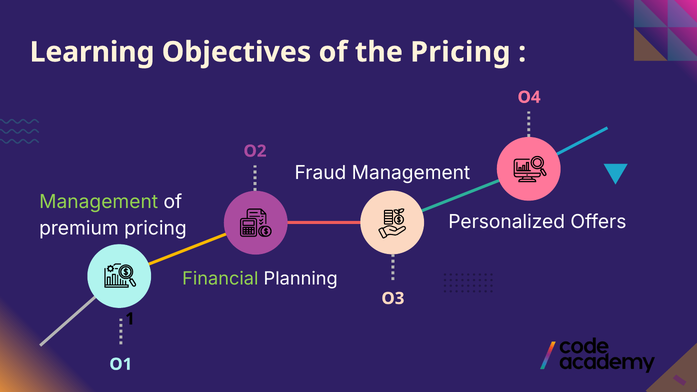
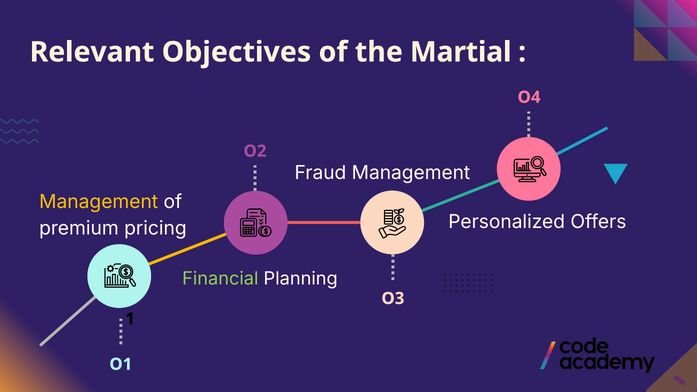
Learning: Learning -> Relevant (92, 52)
the Pricing: Pricing -> Martial (461, 52)
Management colour: light green -> yellow (99, 202)
